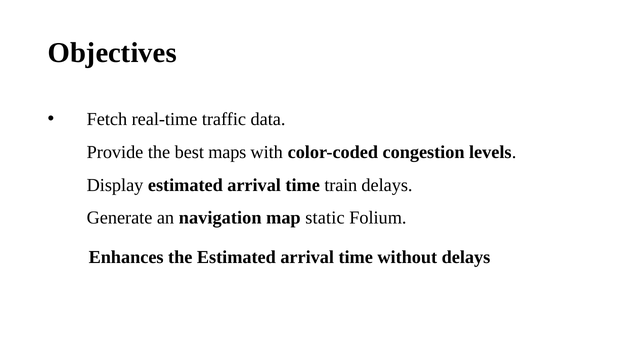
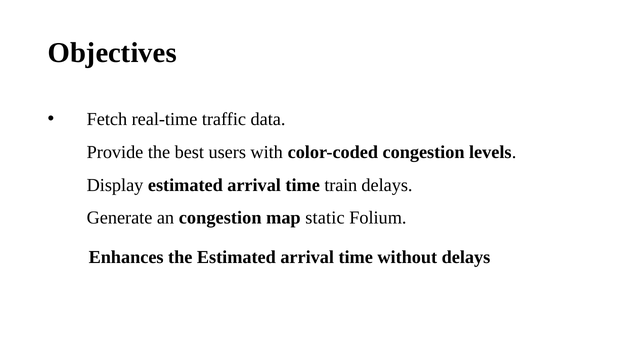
maps: maps -> users (227, 152)
navigation: navigation -> congestion (220, 218)
